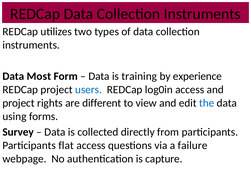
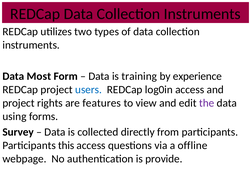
different: different -> features (102, 103)
the colour: blue -> purple (207, 103)
flat: flat -> this (66, 146)
failure: failure -> offline (193, 146)
capture: capture -> provide (164, 159)
